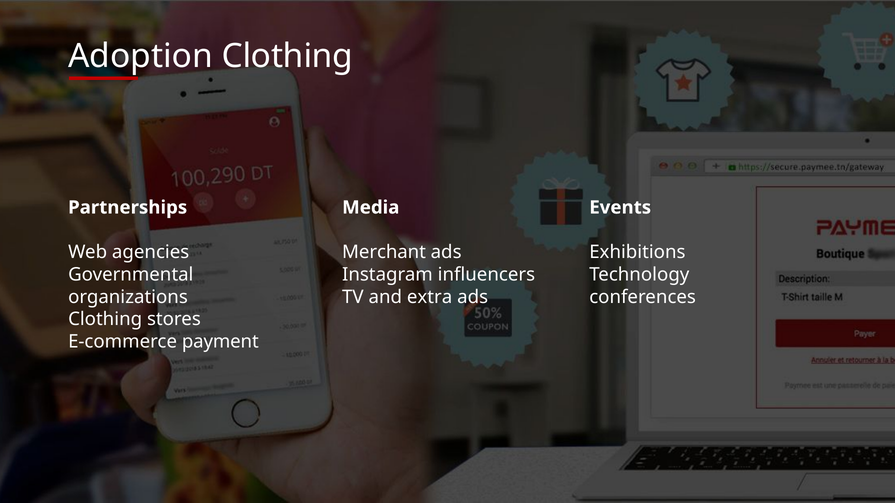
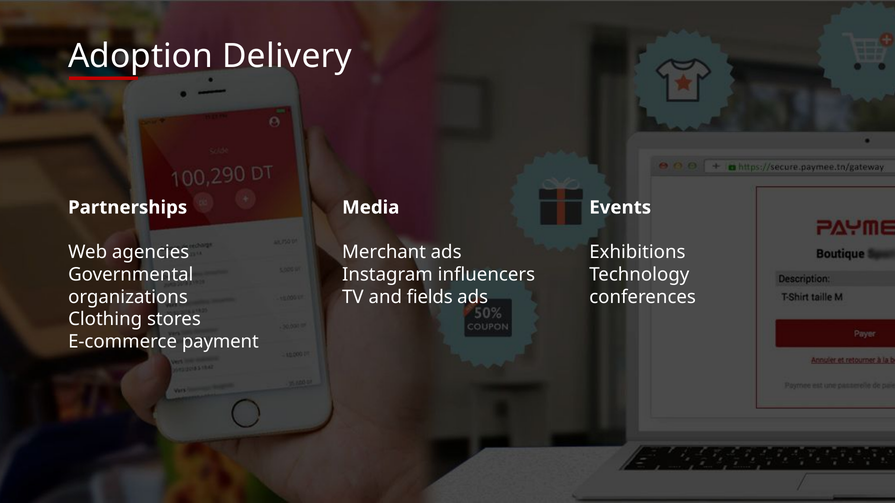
Adoption Clothing: Clothing -> Delivery (287, 56)
extra: extra -> fields (430, 297)
